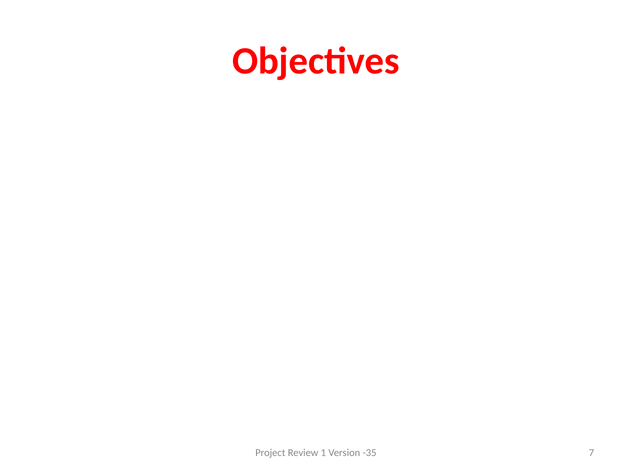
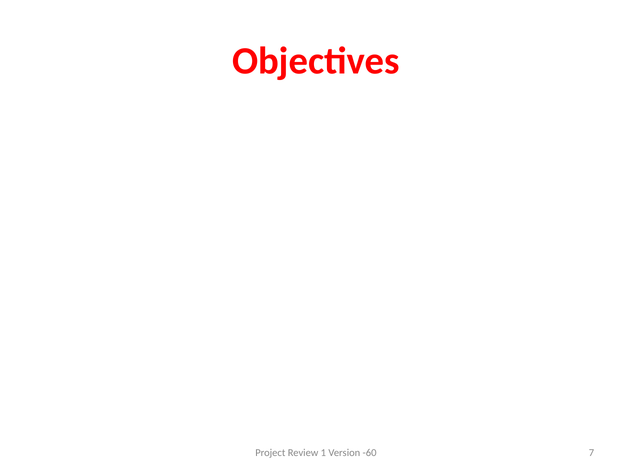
-35: -35 -> -60 (369, 453)
